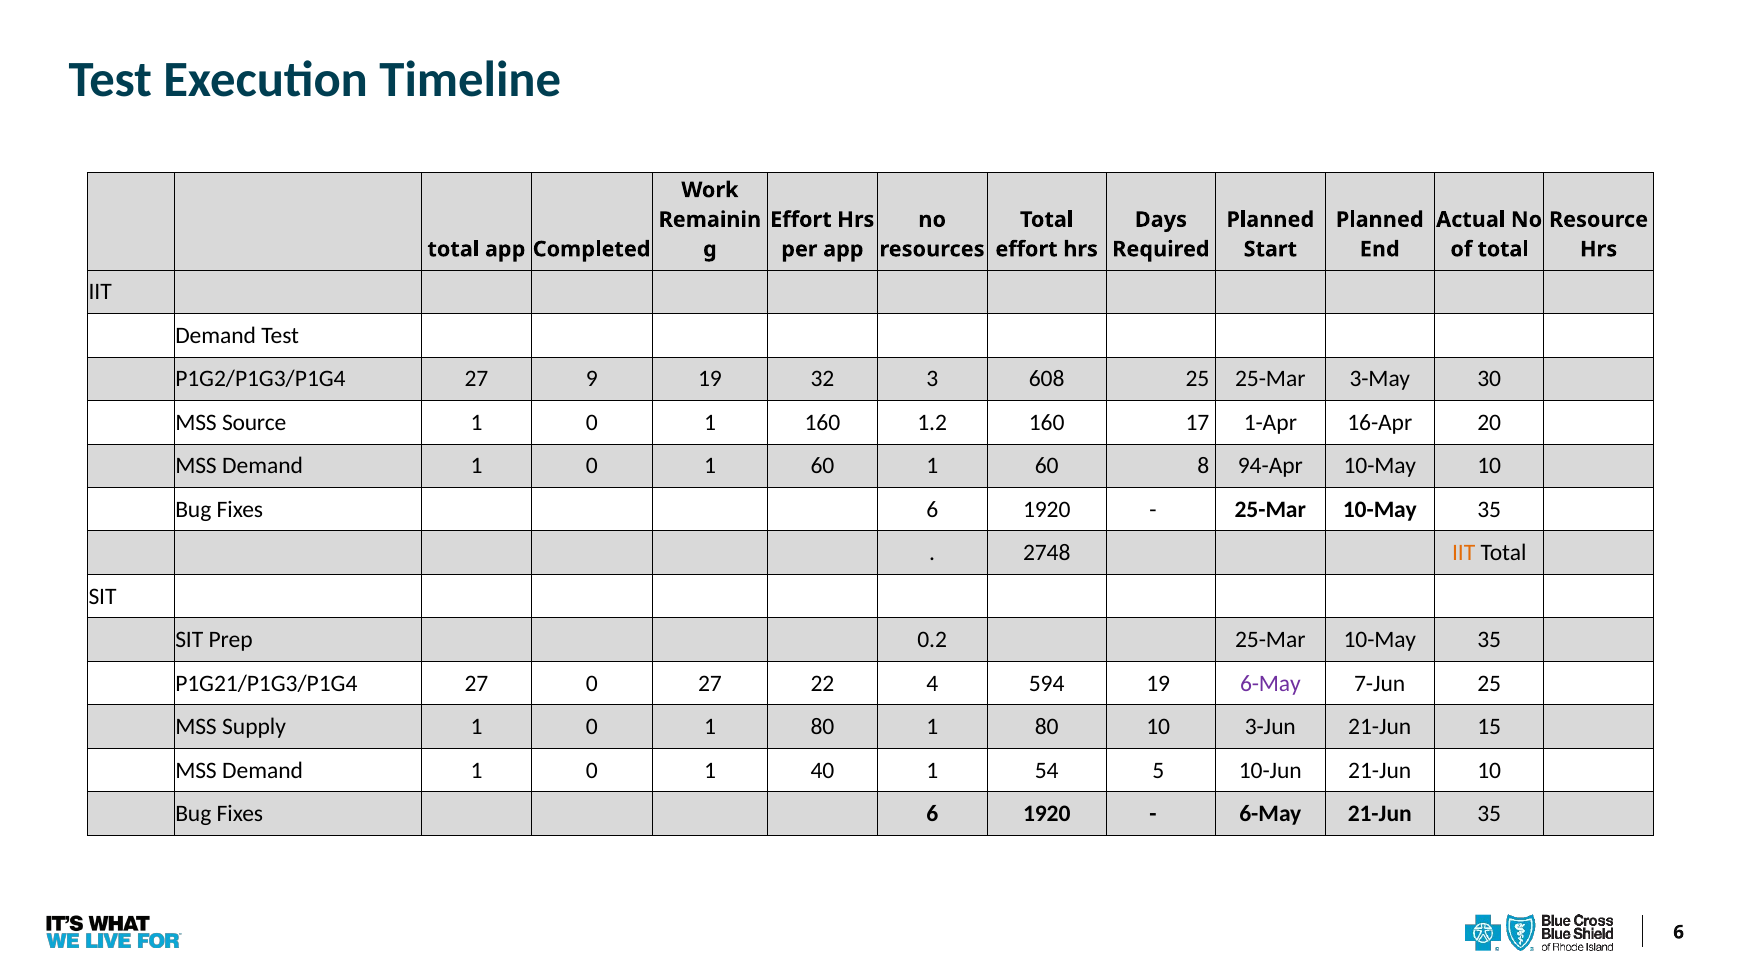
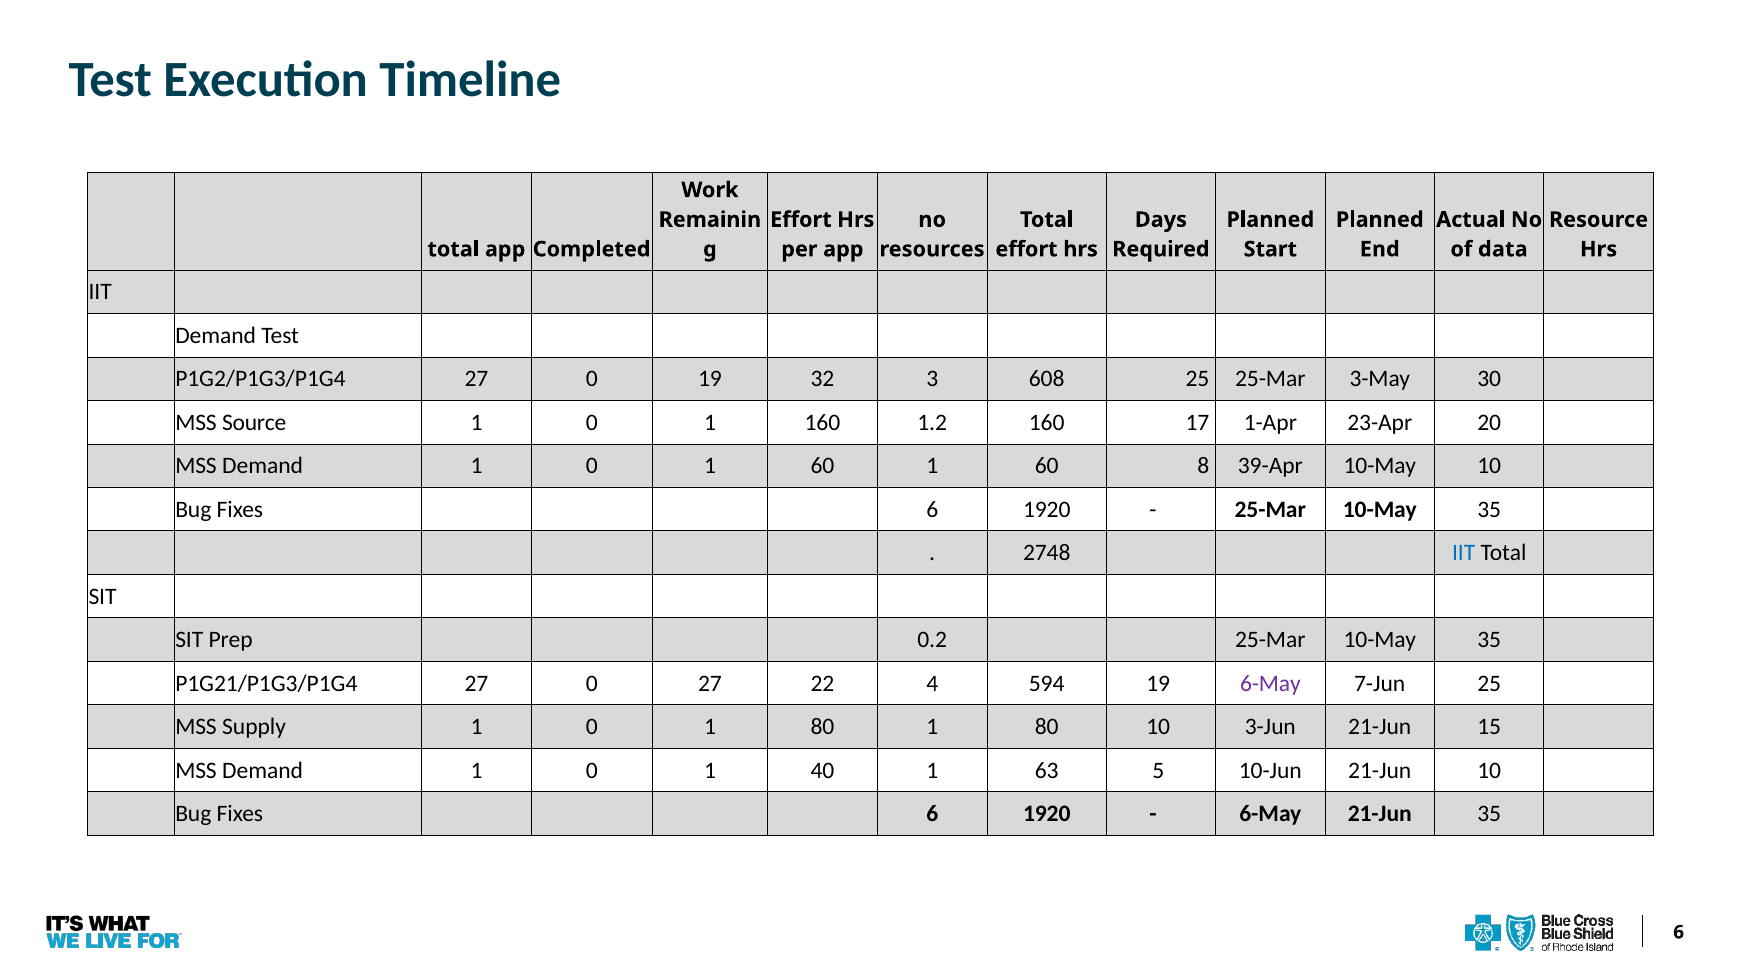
of total: total -> data (1503, 249)
P1G2/P1G3/P1G4 27 9: 9 -> 0 (592, 379)
16-Apr: 16-Apr -> 23-Apr (1380, 423)
94-Apr: 94-Apr -> 39-Apr (1270, 466)
IIT colour: orange -> blue (1464, 553)
54: 54 -> 63 (1047, 771)
